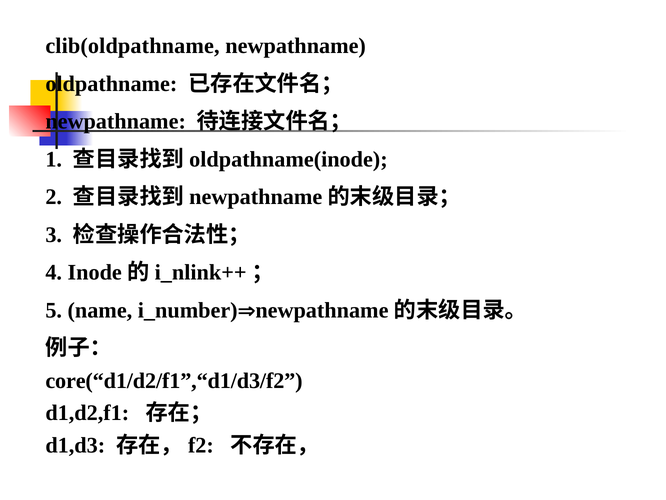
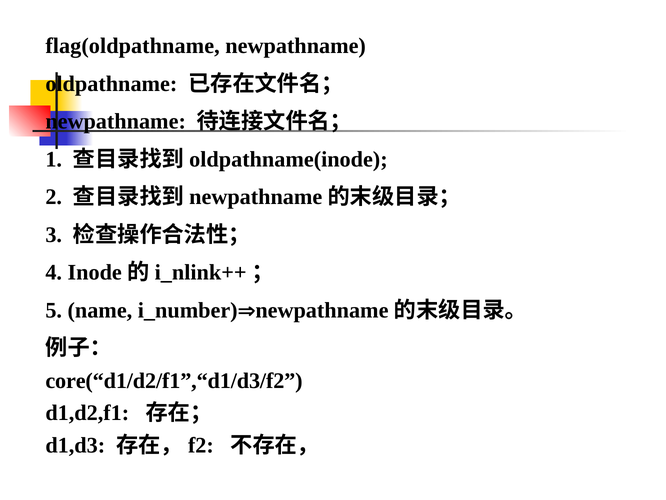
clib(oldpathname: clib(oldpathname -> flag(oldpathname (133, 46)
